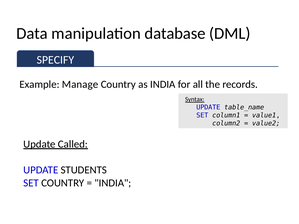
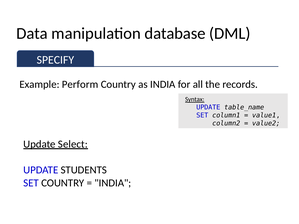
Manage: Manage -> Perform (80, 84)
Called: Called -> Select (73, 144)
